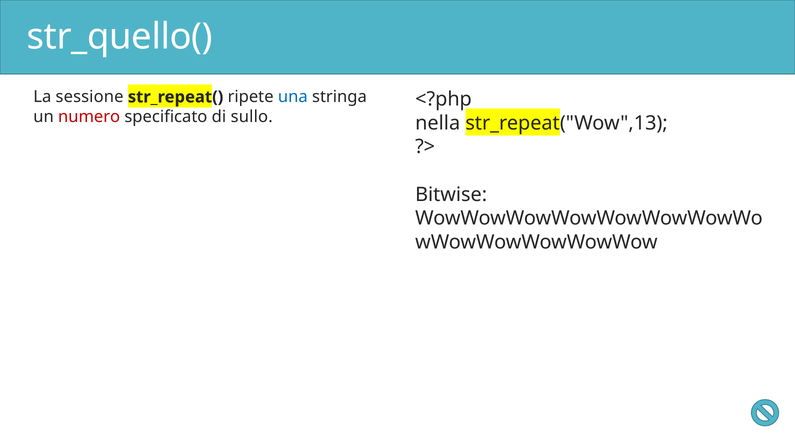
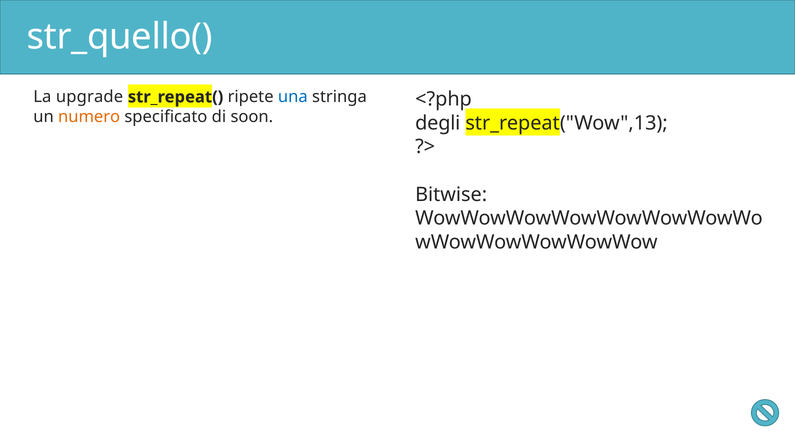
sessione: sessione -> upgrade (90, 97)
numero colour: red -> orange (89, 117)
sullo: sullo -> soon (252, 117)
nella: nella -> degli (438, 123)
